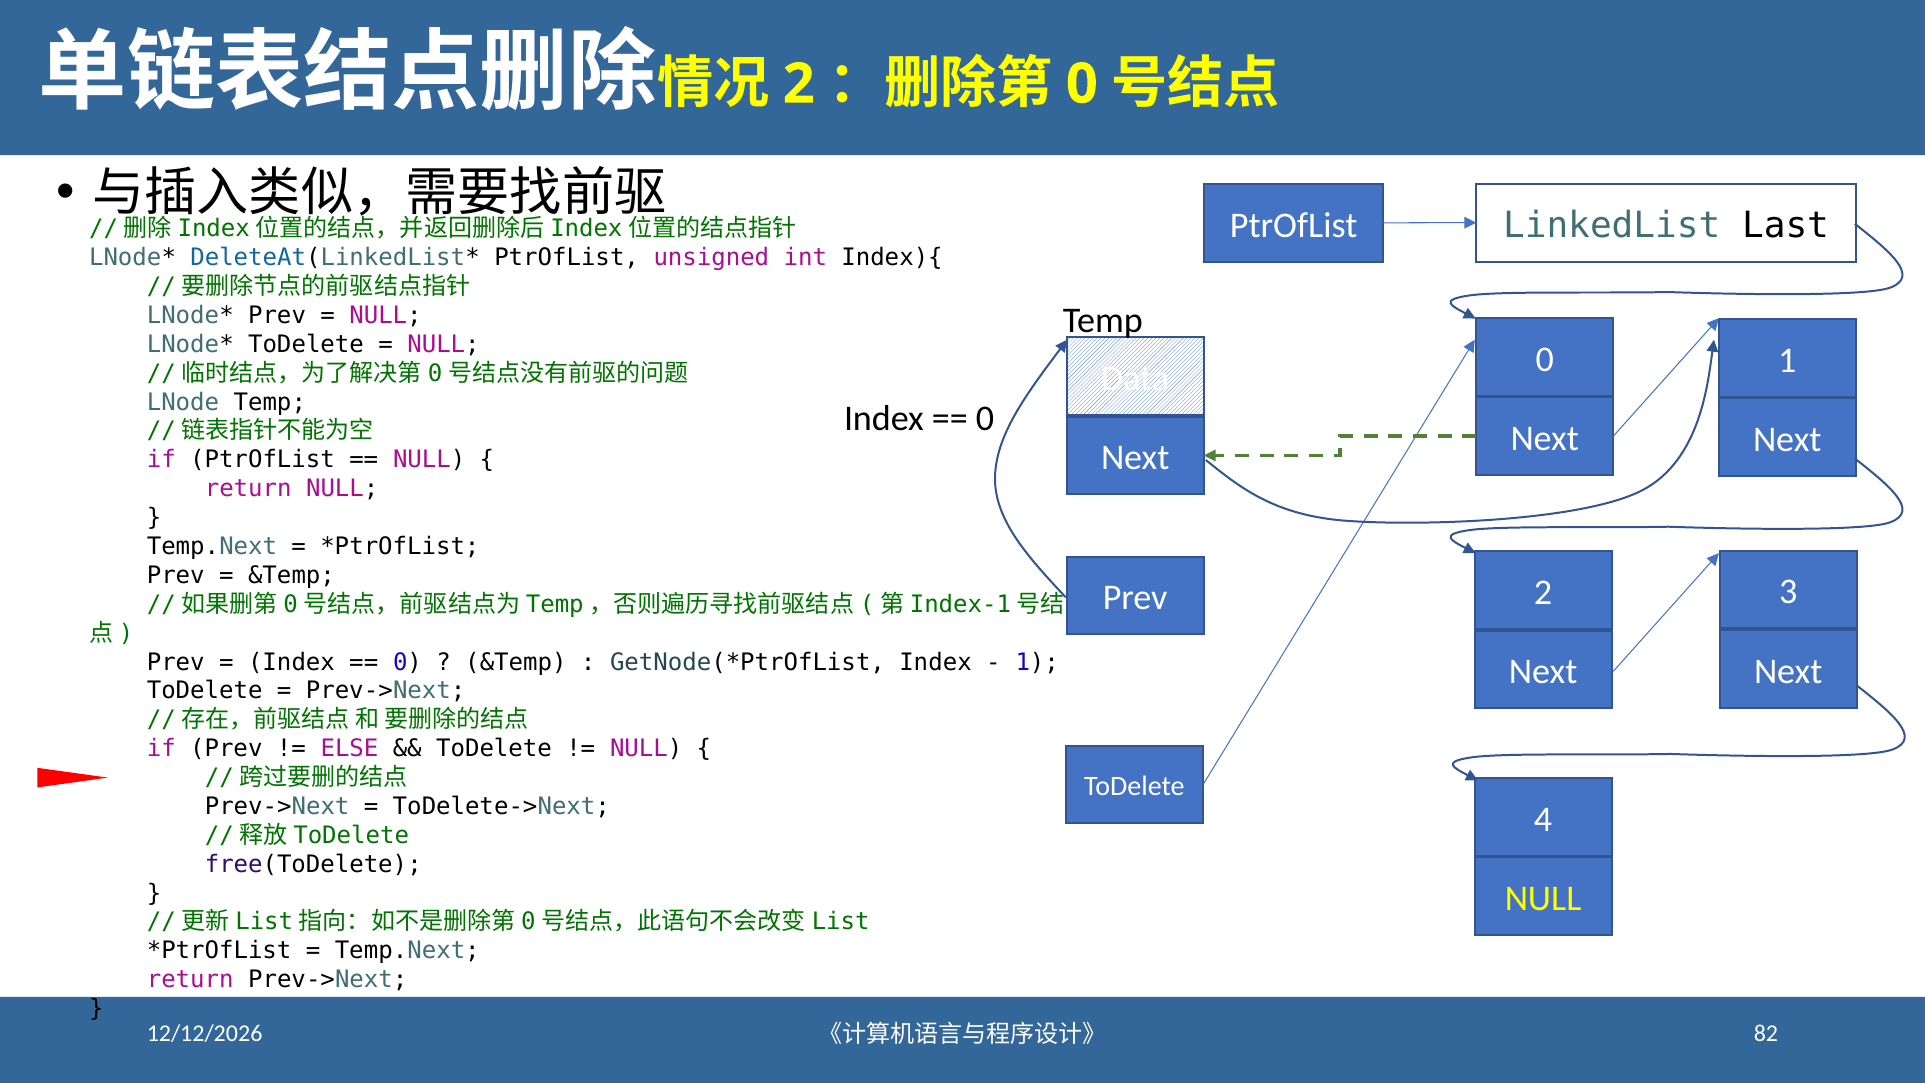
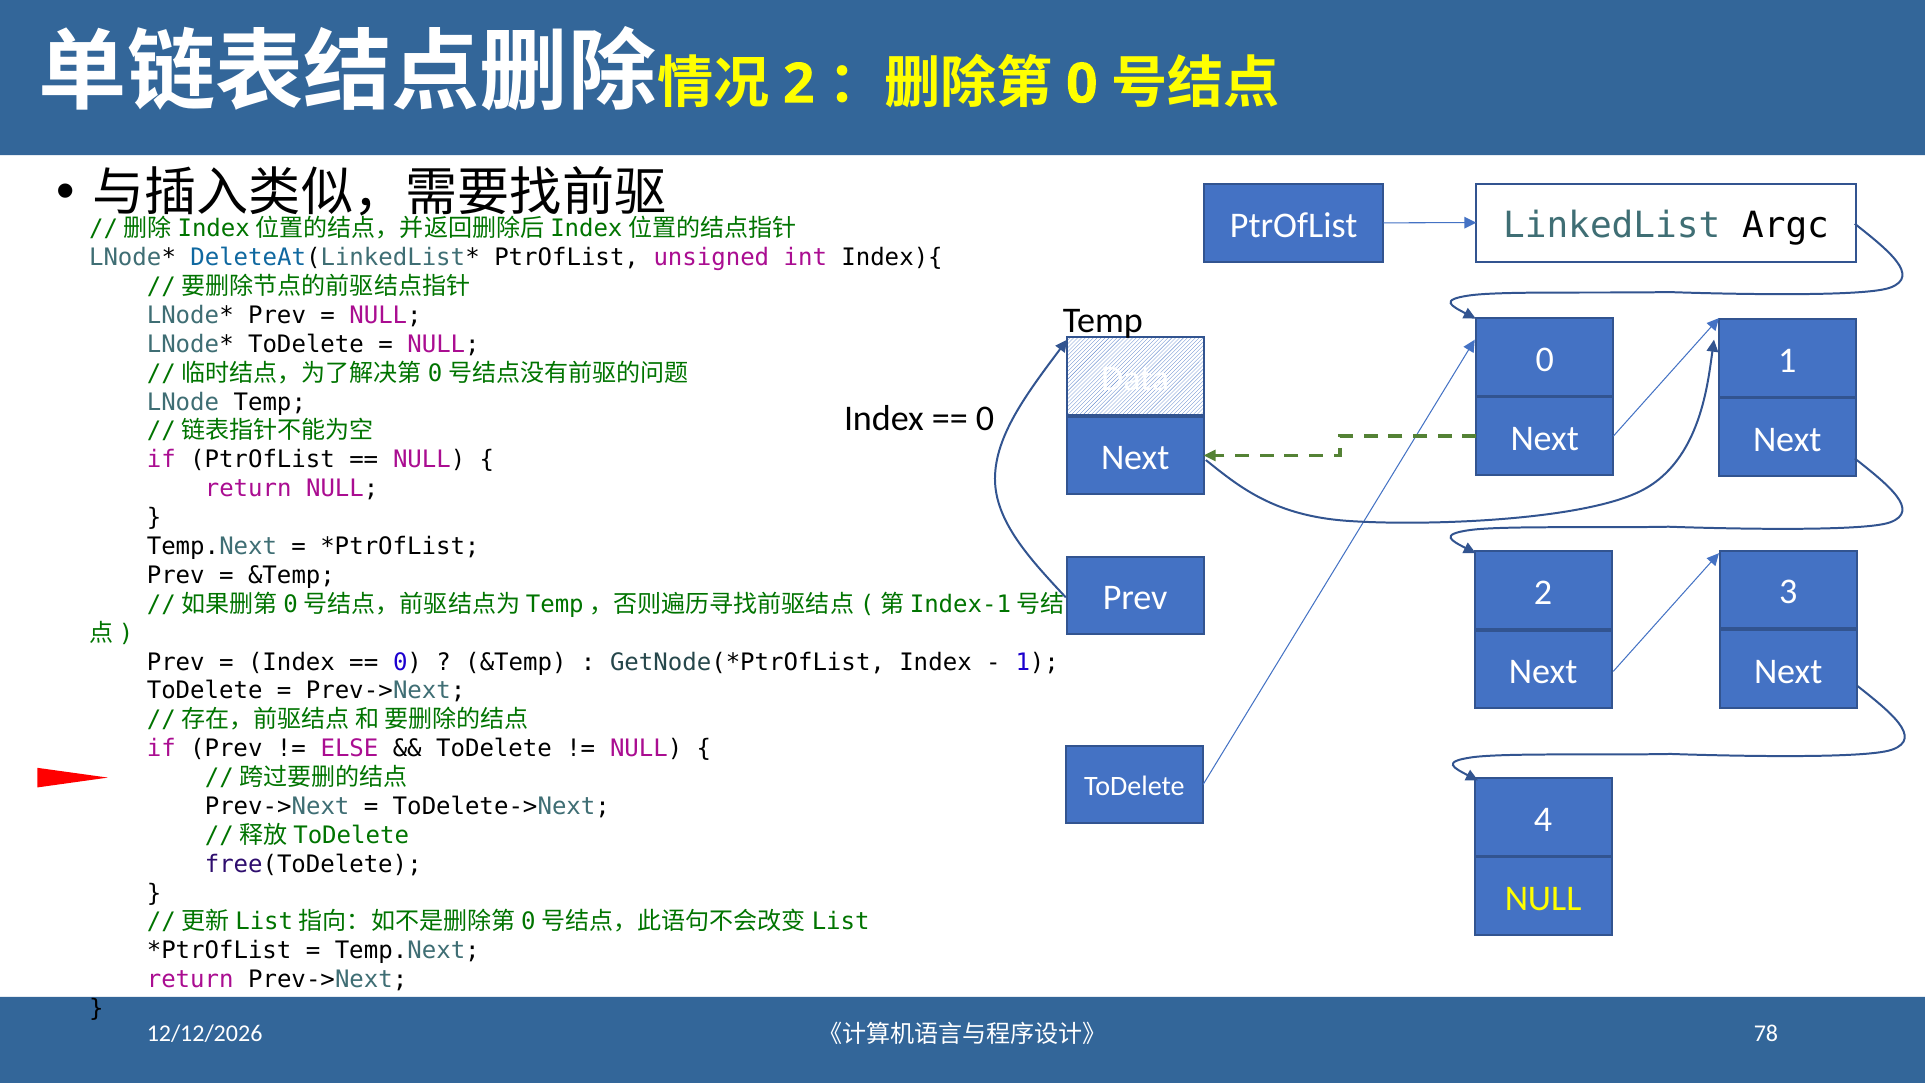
Last: Last -> Argc (1786, 225)
82: 82 -> 78 (1766, 1034)
